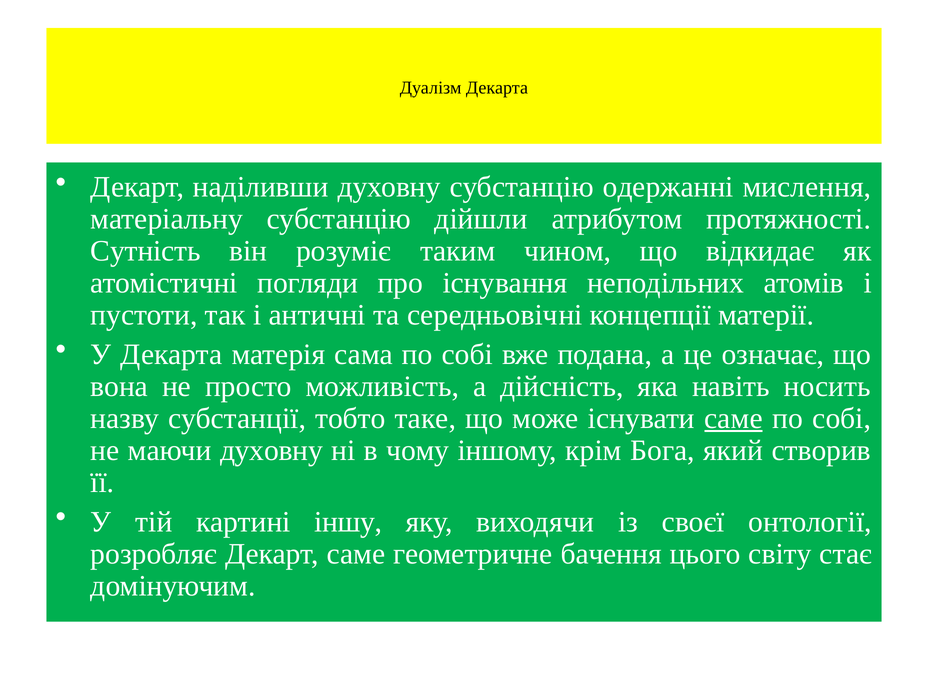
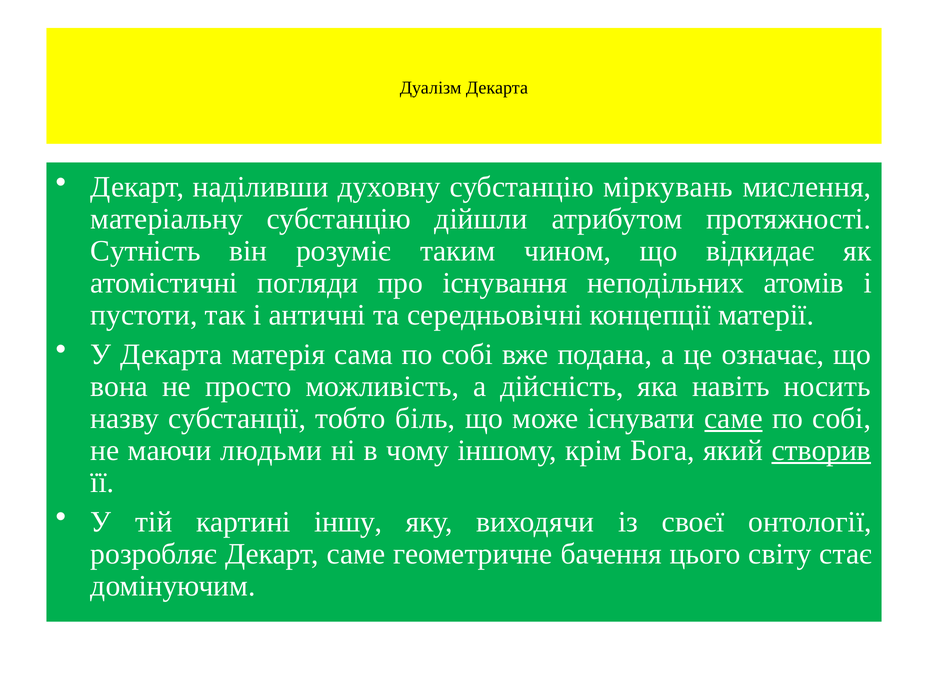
одержанні: одержанні -> міркувань (668, 187)
таке: таке -> біль (425, 418)
маючи духовну: духовну -> людьми (271, 450)
створив underline: none -> present (821, 450)
